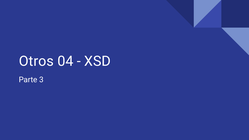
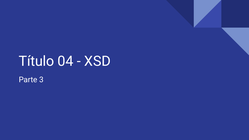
Otros: Otros -> Título (36, 61)
